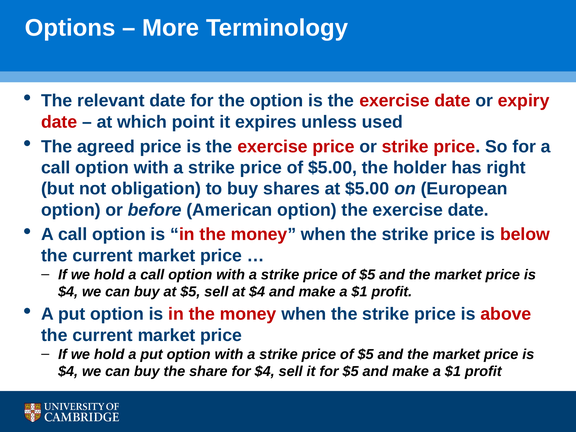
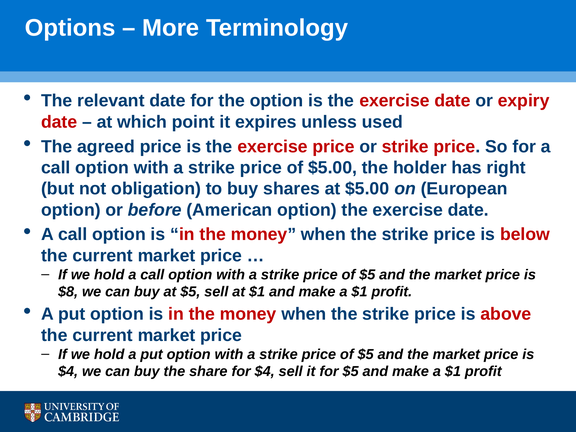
$4: $4 -> $8 (68, 292)
at $4: $4 -> $1 (257, 292)
